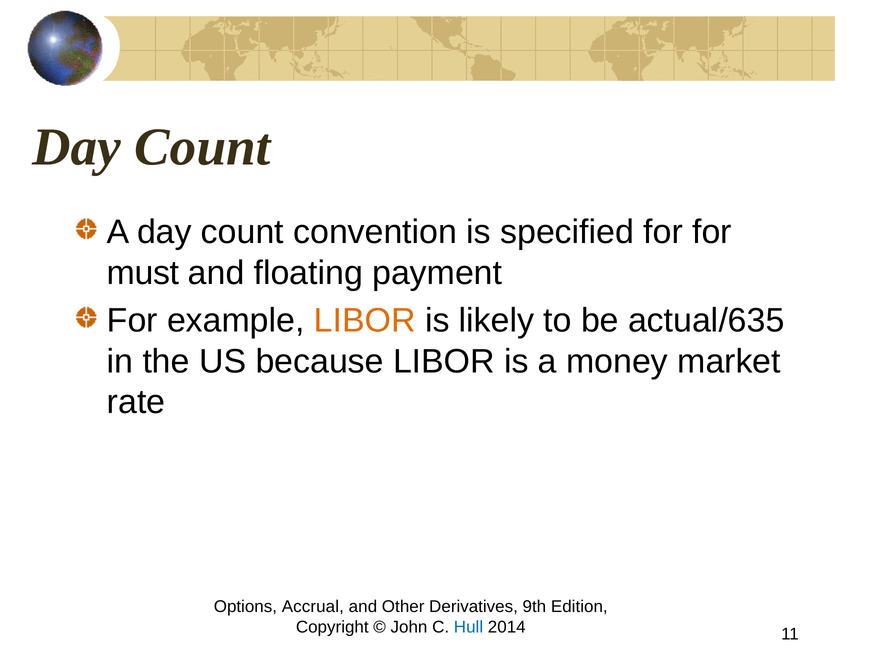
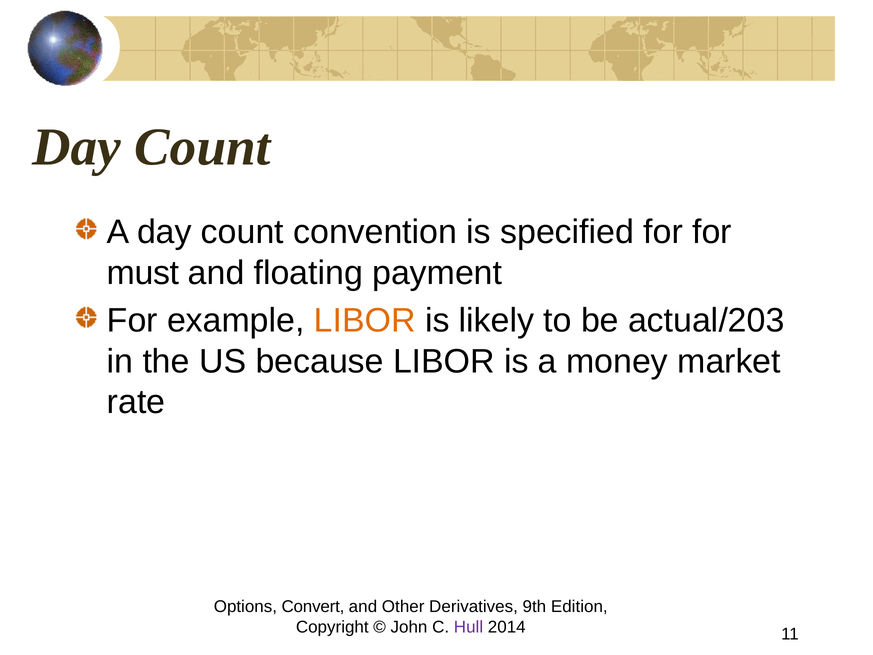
actual/635: actual/635 -> actual/203 (706, 321)
Accrual: Accrual -> Convert (313, 606)
Hull colour: blue -> purple (469, 627)
